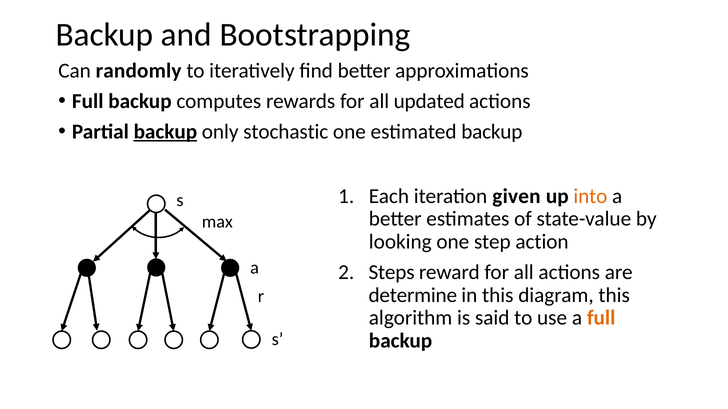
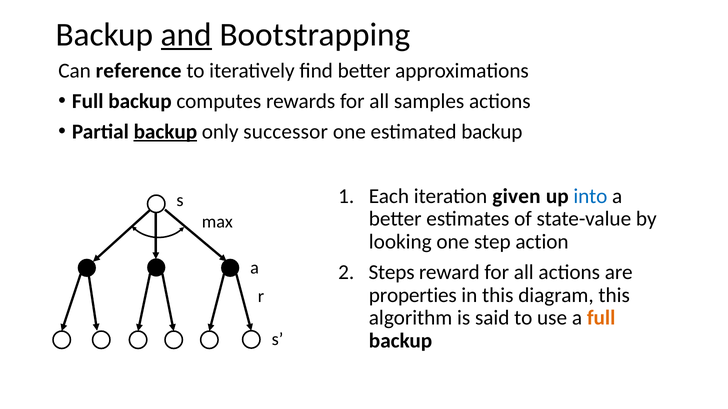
and underline: none -> present (186, 35)
randomly: randomly -> reference (139, 71)
updated: updated -> samples (429, 101)
stochastic: stochastic -> successor (286, 132)
into colour: orange -> blue (590, 196)
determine: determine -> properties (413, 295)
